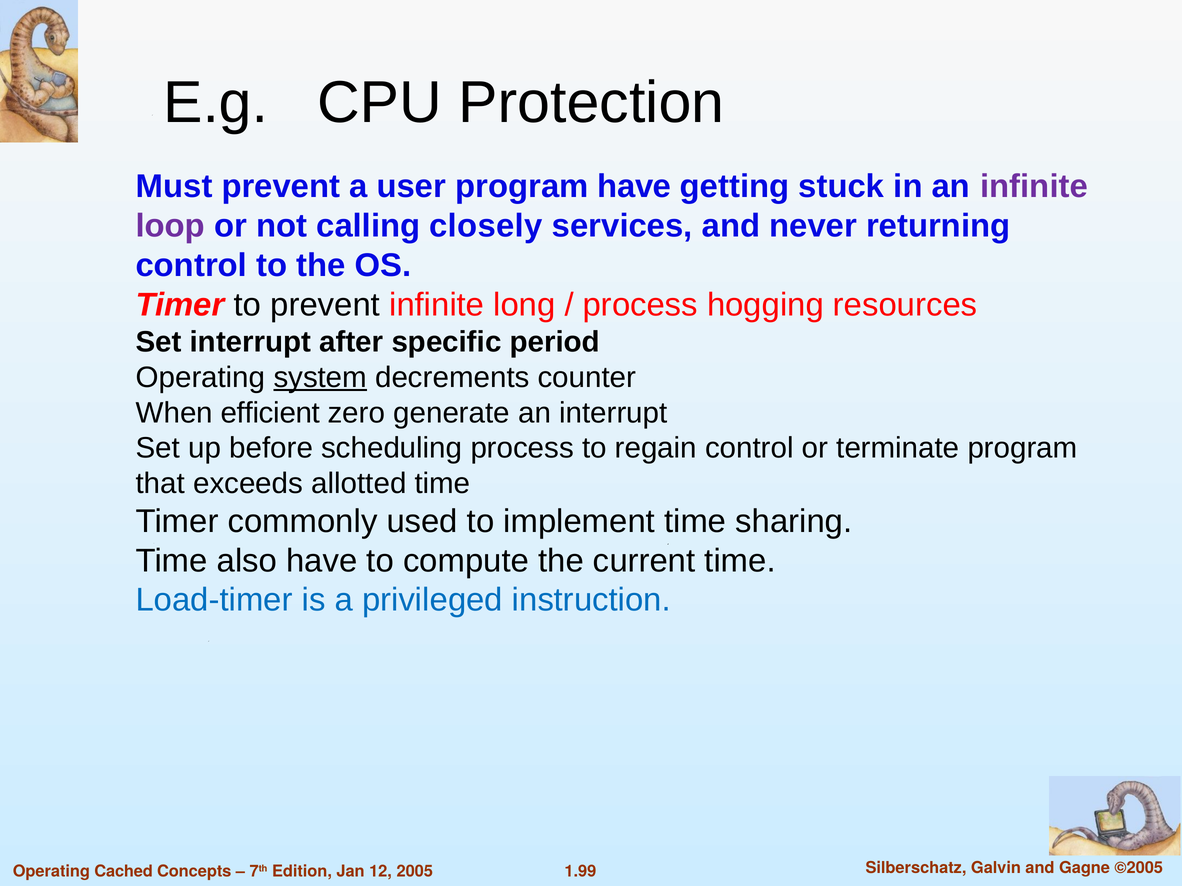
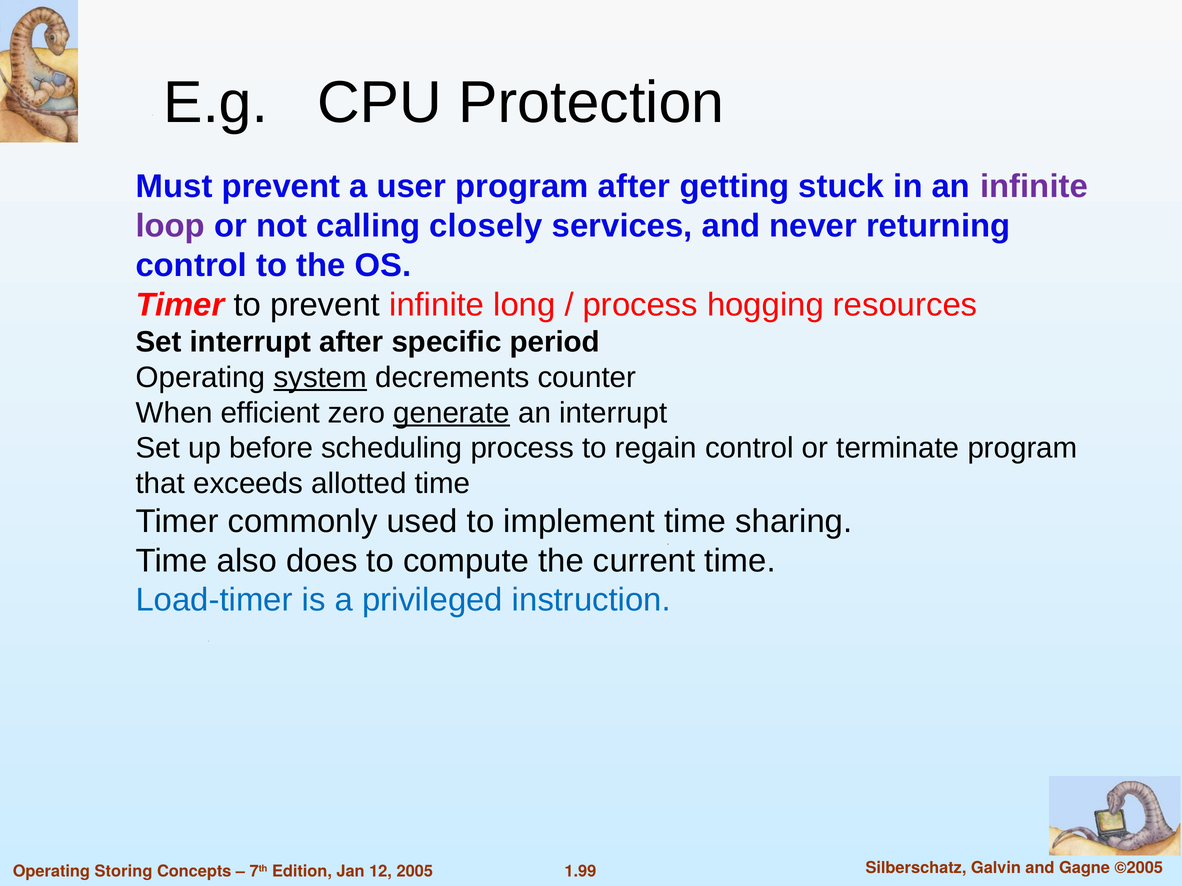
program have: have -> after (634, 187)
generate underline: none -> present (452, 413)
also have: have -> does (322, 561)
Cached: Cached -> Storing (123, 872)
